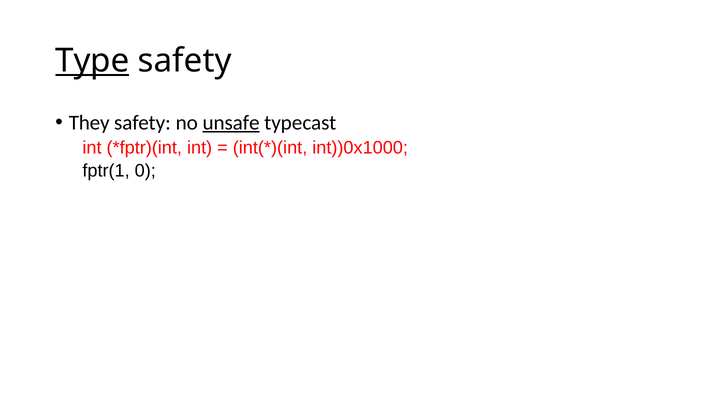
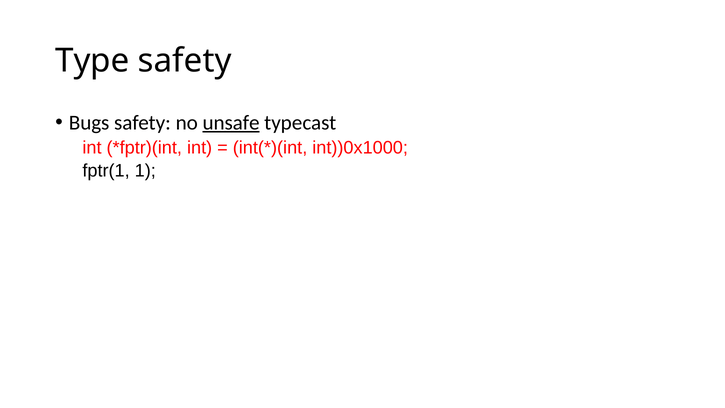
Type underline: present -> none (92, 61)
They: They -> Bugs (89, 123)
0: 0 -> 1 (145, 171)
